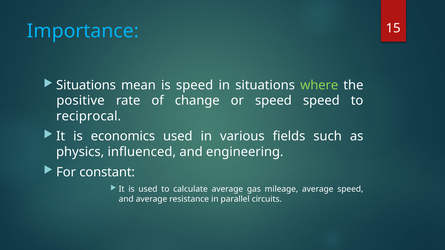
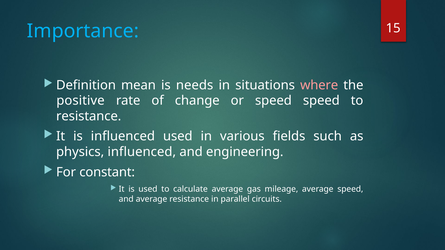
Situations: Situations -> Definition (86, 85)
is speed: speed -> needs (195, 85)
where colour: light green -> pink (319, 85)
reciprocal: reciprocal -> resistance (89, 116)
is economics: economics -> influenced (123, 137)
